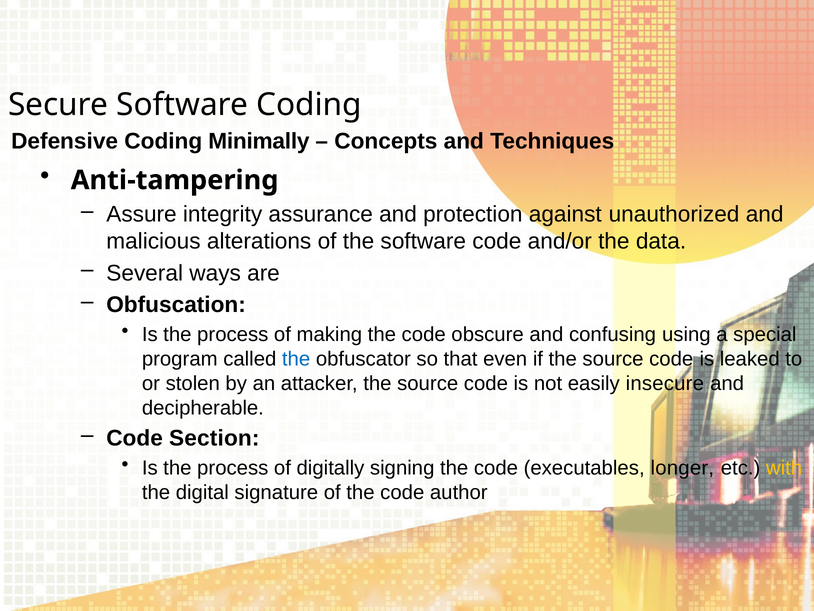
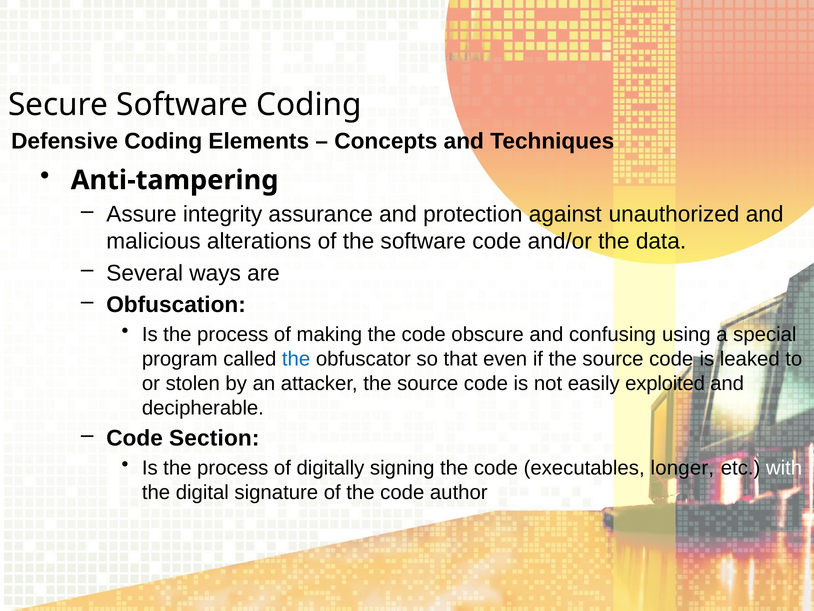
Minimally: Minimally -> Elements (259, 141)
insecure: insecure -> exploited (665, 383)
with colour: yellow -> white (784, 468)
